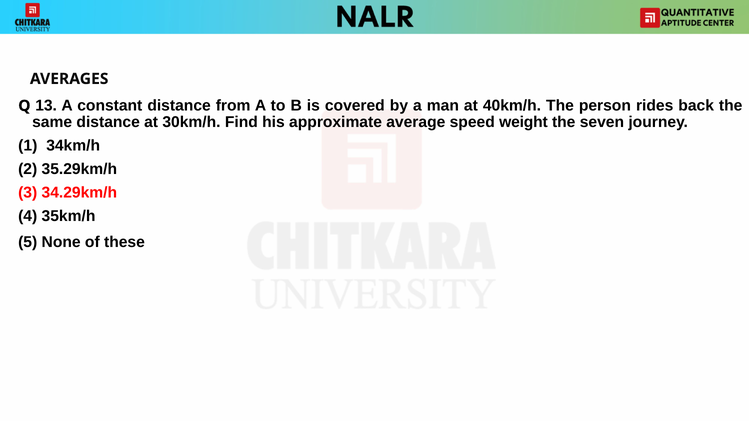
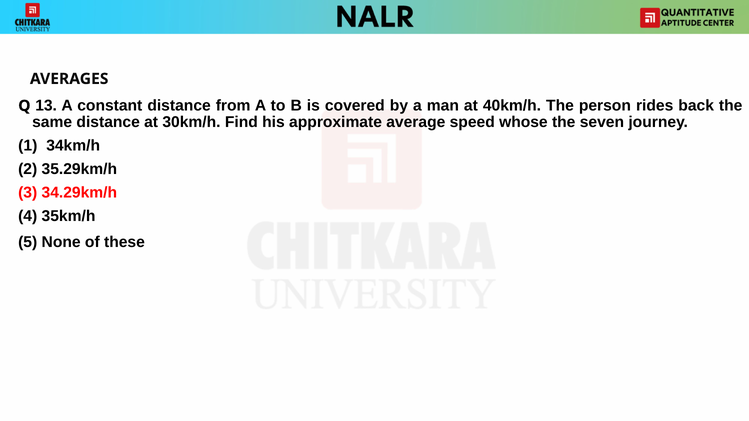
weight: weight -> whose (523, 122)
